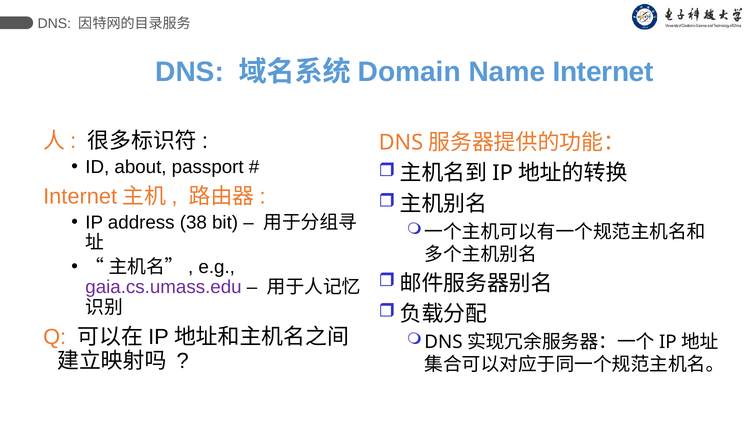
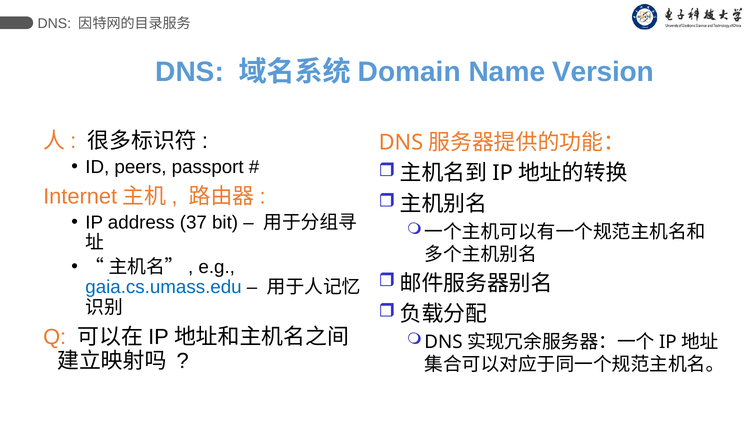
Name Internet: Internet -> Version (603, 72)
about: about -> peers (141, 167)
38: 38 -> 37 (193, 222)
gaia.cs.umass.edu colour: purple -> blue (163, 287)
